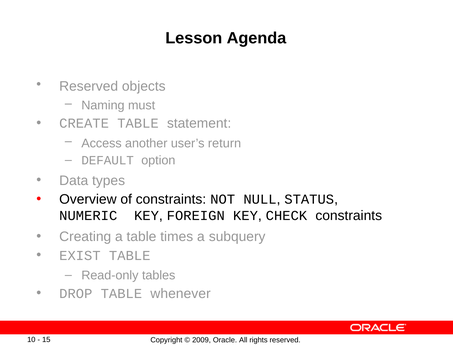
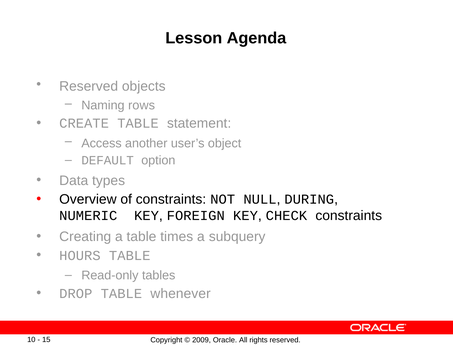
must: must -> rows (142, 105)
return: return -> object (225, 143)
STATUS: STATUS -> DURING (309, 199)
EXIST: EXIST -> HOURS (80, 256)
